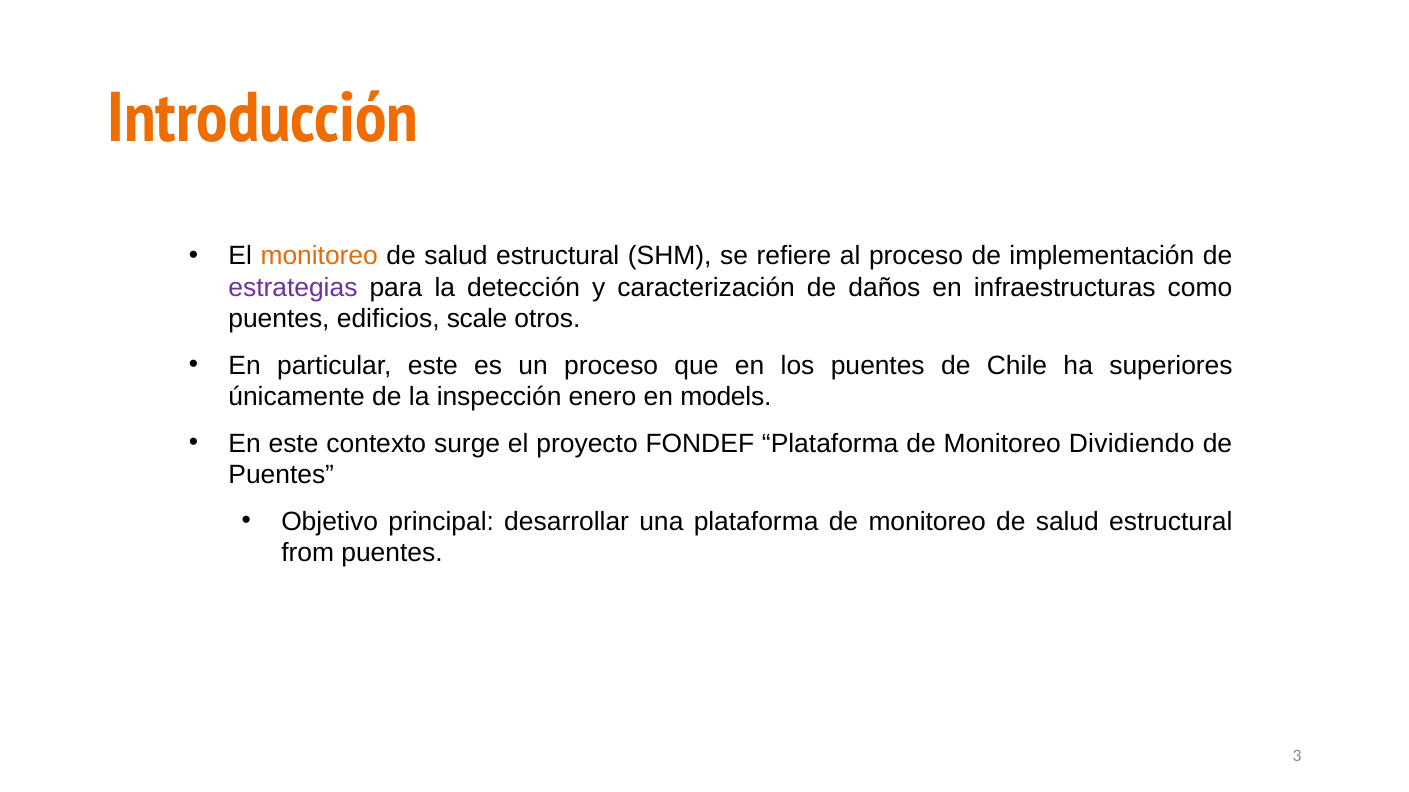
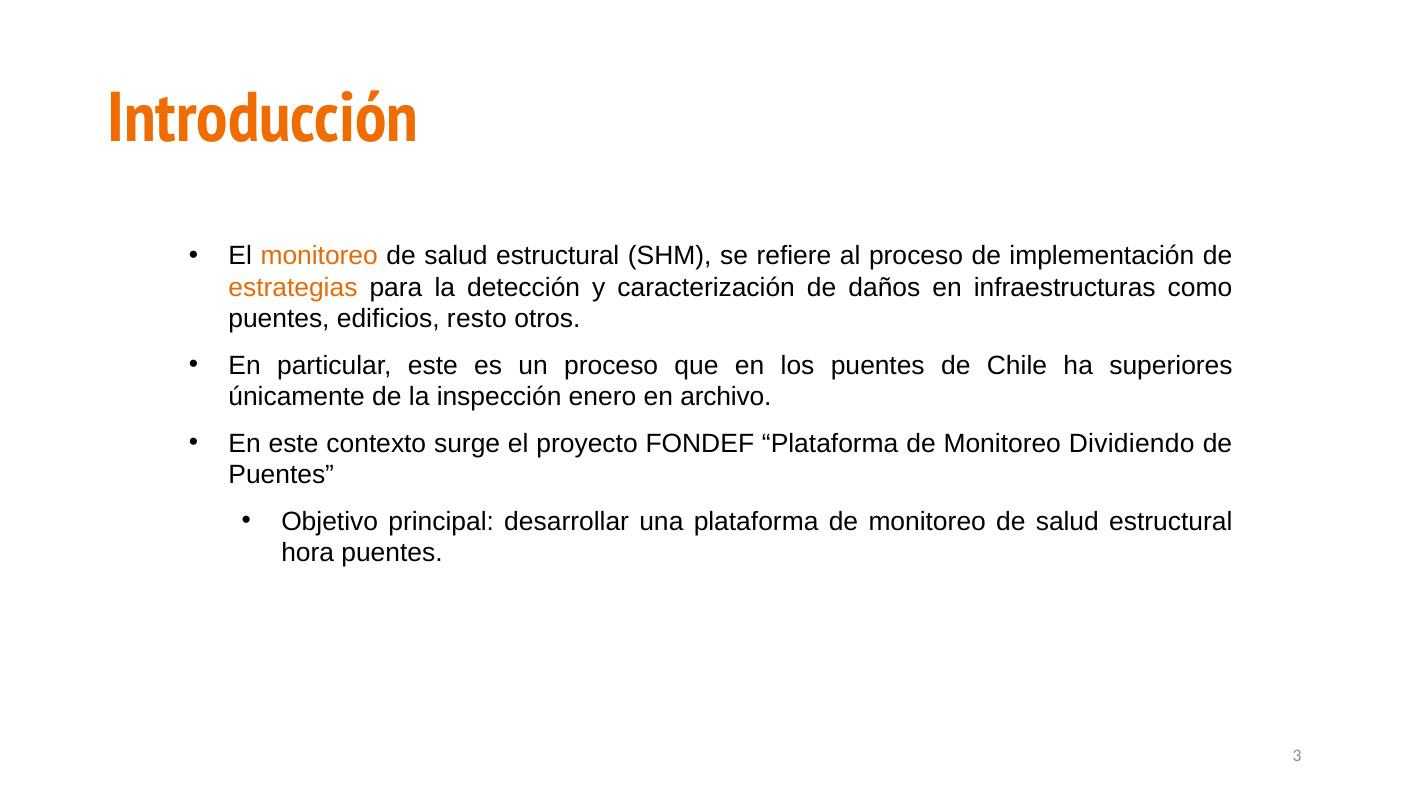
estrategias colour: purple -> orange (293, 288)
scale: scale -> resto (477, 319)
models: models -> archivo (726, 397)
from: from -> hora (308, 554)
